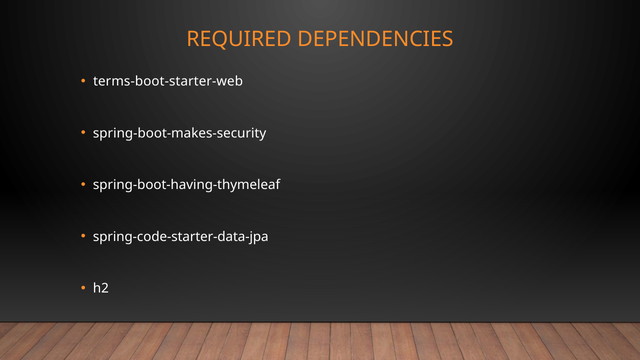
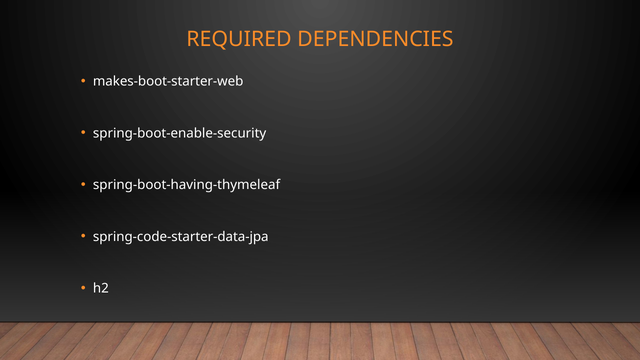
terms-boot-starter-web: terms-boot-starter-web -> makes-boot-starter-web (168, 82)
spring-boot-makes-security: spring-boot-makes-security -> spring-boot-enable-security (180, 133)
